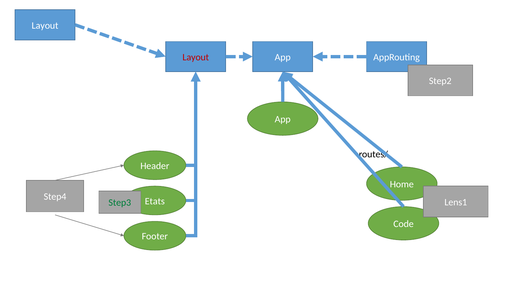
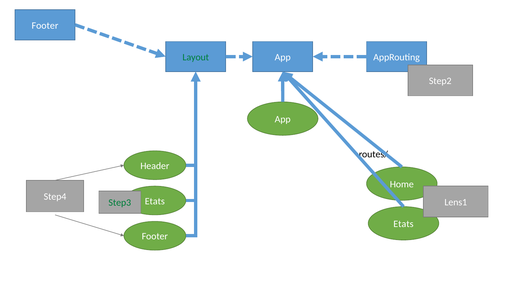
Layout: Layout -> Footer (45, 26)
Layout colour: red -> green (196, 57)
Code: Code -> Etats (403, 224)
